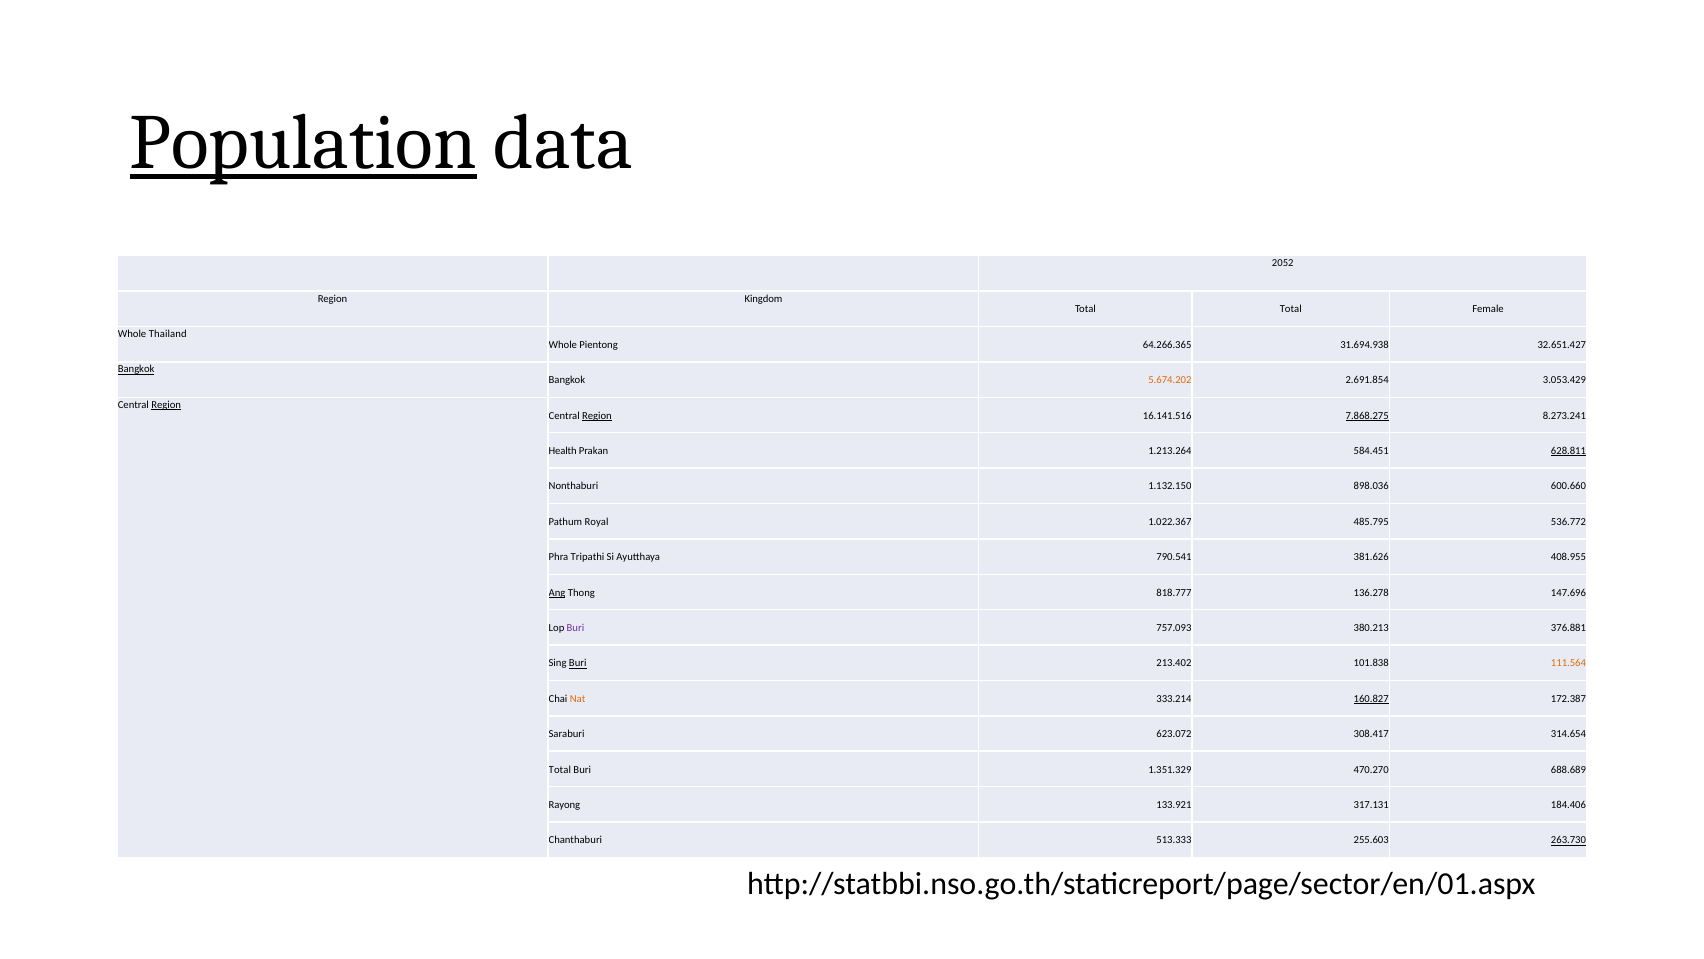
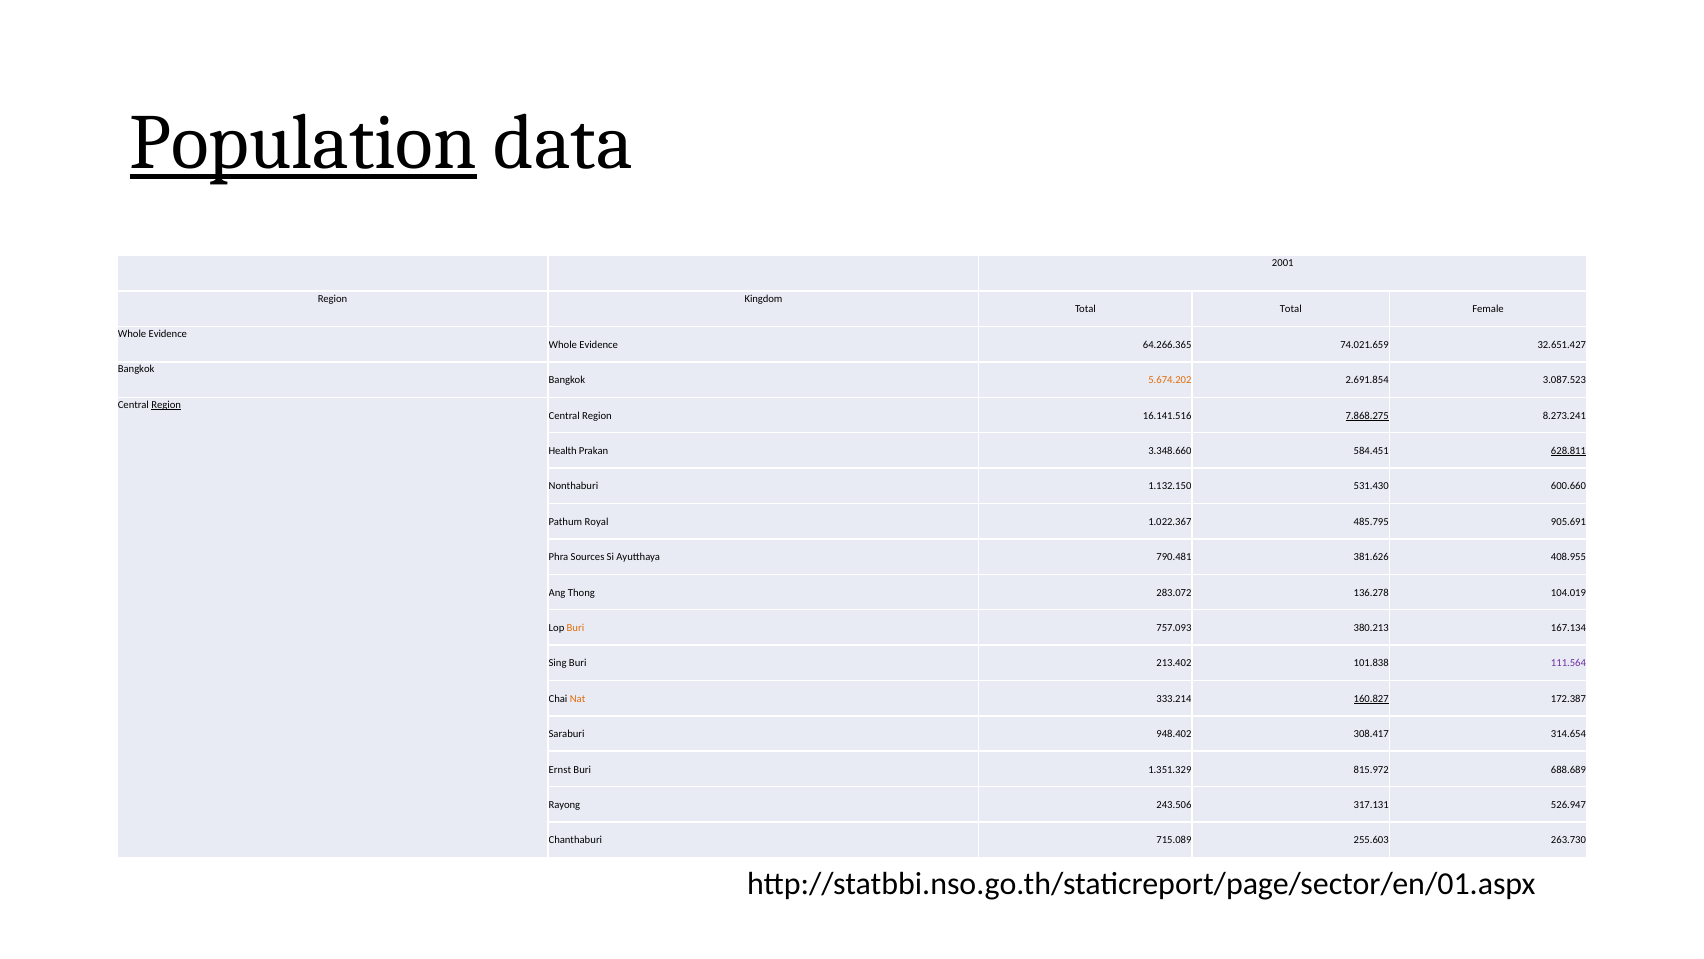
2052: 2052 -> 2001 (1283, 263)
Thailand: Thailand -> Evidence (168, 334)
Pientong: Pientong -> Evidence (599, 345)
31.694.938: 31.694.938 -> 74.021.659 (1365, 345)
Bangkok underline: present -> none (136, 369)
3.053.429: 3.053.429 -> 3.087.523 (1564, 380)
Region underline: present -> none (597, 415)
1.213.264: 1.213.264 -> 3.348.660 (1170, 451)
898.036: 898.036 -> 531.430 (1371, 486)
536.772: 536.772 -> 905.691 (1569, 522)
Tripathi: Tripathi -> Sources (588, 557)
790.541: 790.541 -> 790.481 (1174, 557)
Ang underline: present -> none (557, 592)
818.777: 818.777 -> 283.072 (1174, 592)
147.696: 147.696 -> 104.019 (1569, 592)
Buri colour: purple -> orange (575, 628)
376.881: 376.881 -> 167.134 (1569, 628)
Buri underline: present -> none (578, 663)
111.564 colour: orange -> purple (1569, 663)
623.072: 623.072 -> 948.402 (1174, 734)
Total: Total -> Ernst (560, 769)
470.270: 470.270 -> 815.972 (1371, 769)
133.921: 133.921 -> 243.506 (1174, 804)
184.406: 184.406 -> 526.947 (1569, 804)
513.333: 513.333 -> 715.089 (1174, 840)
263.730 underline: present -> none (1569, 840)
